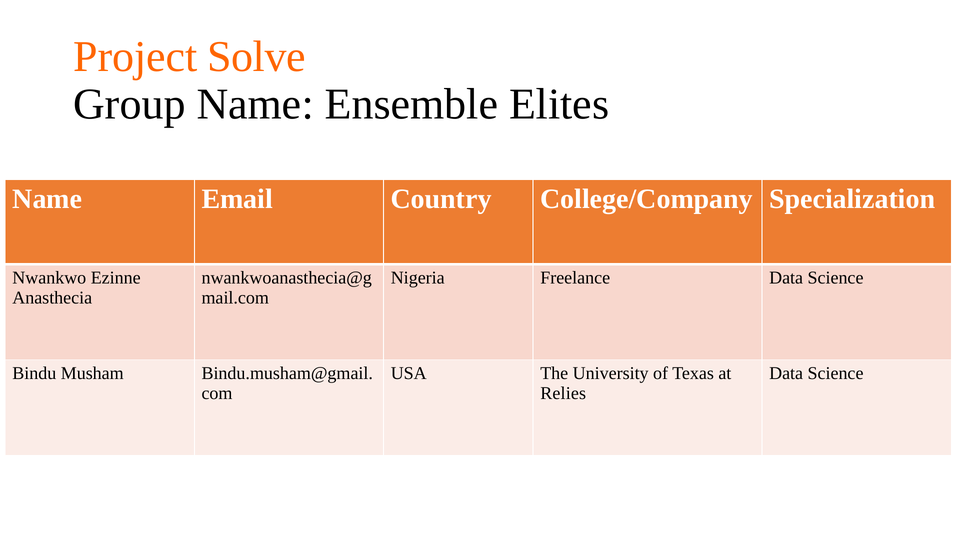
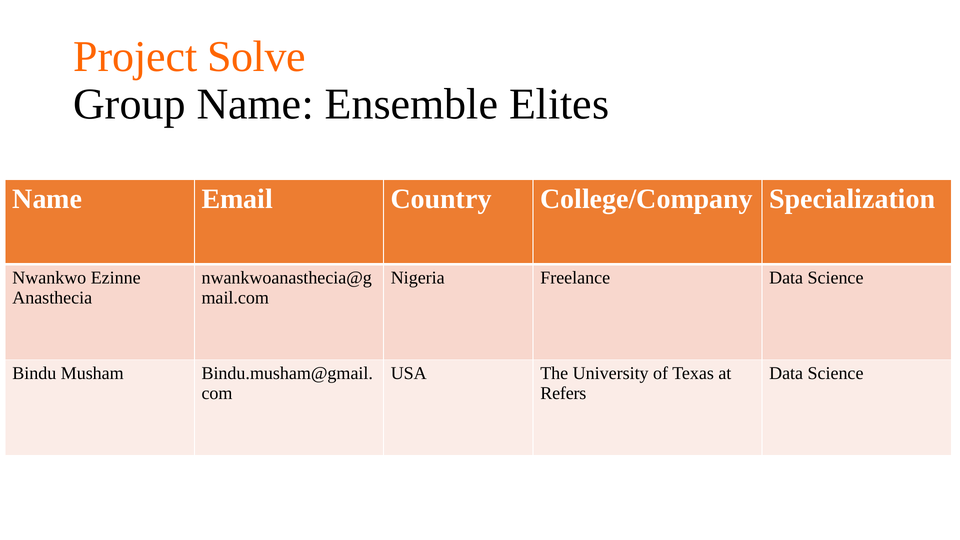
Relies: Relies -> Refers (563, 393)
